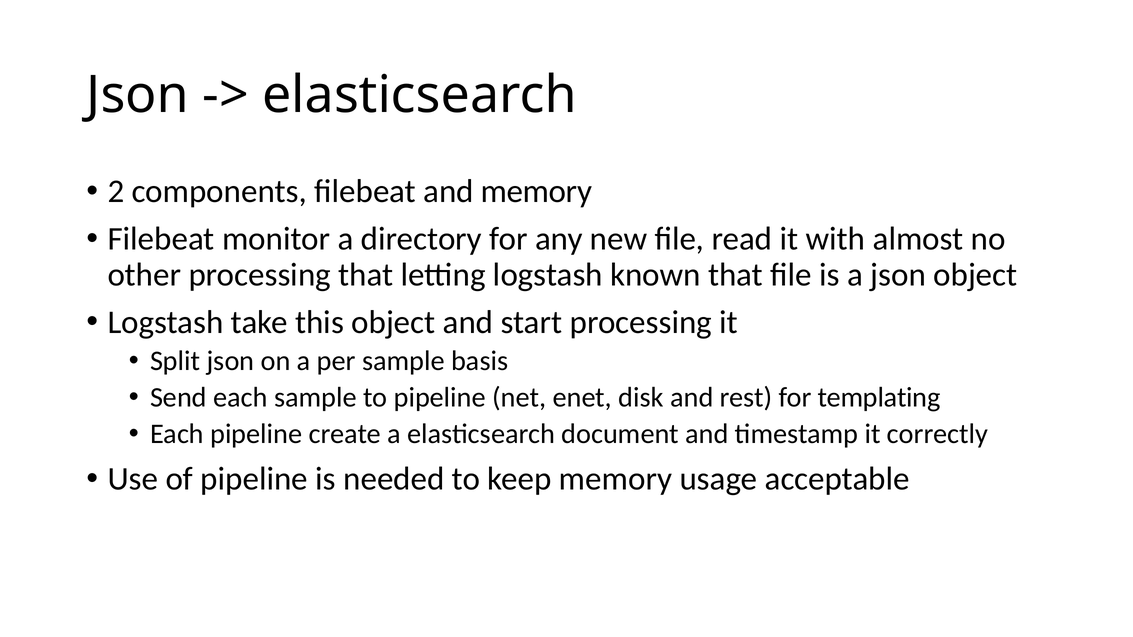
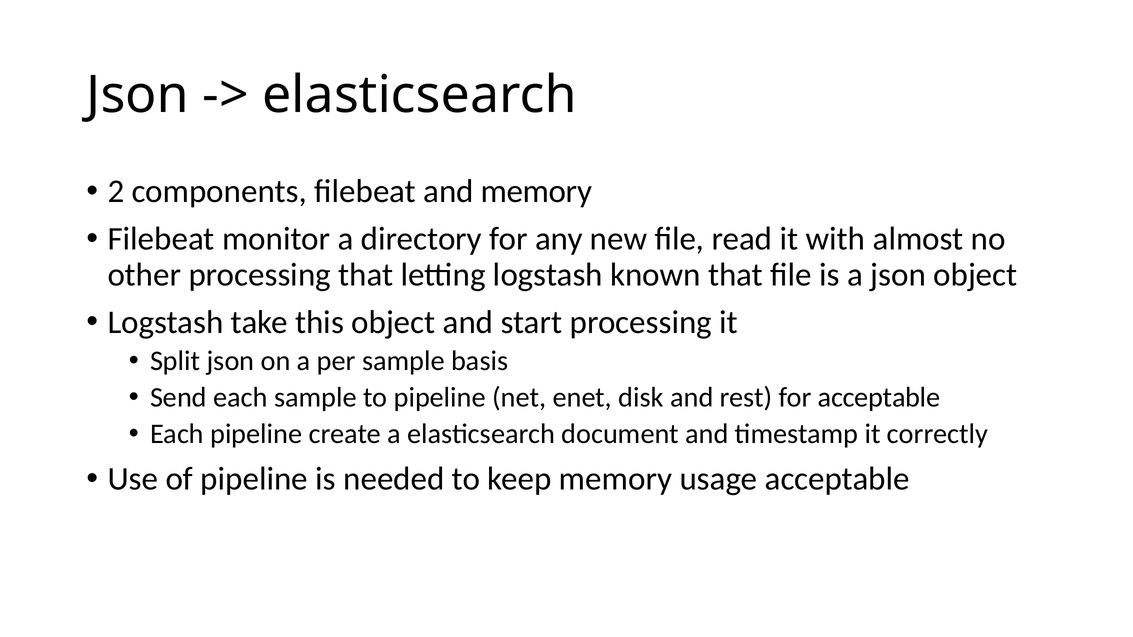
for templating: templating -> acceptable (879, 398)
